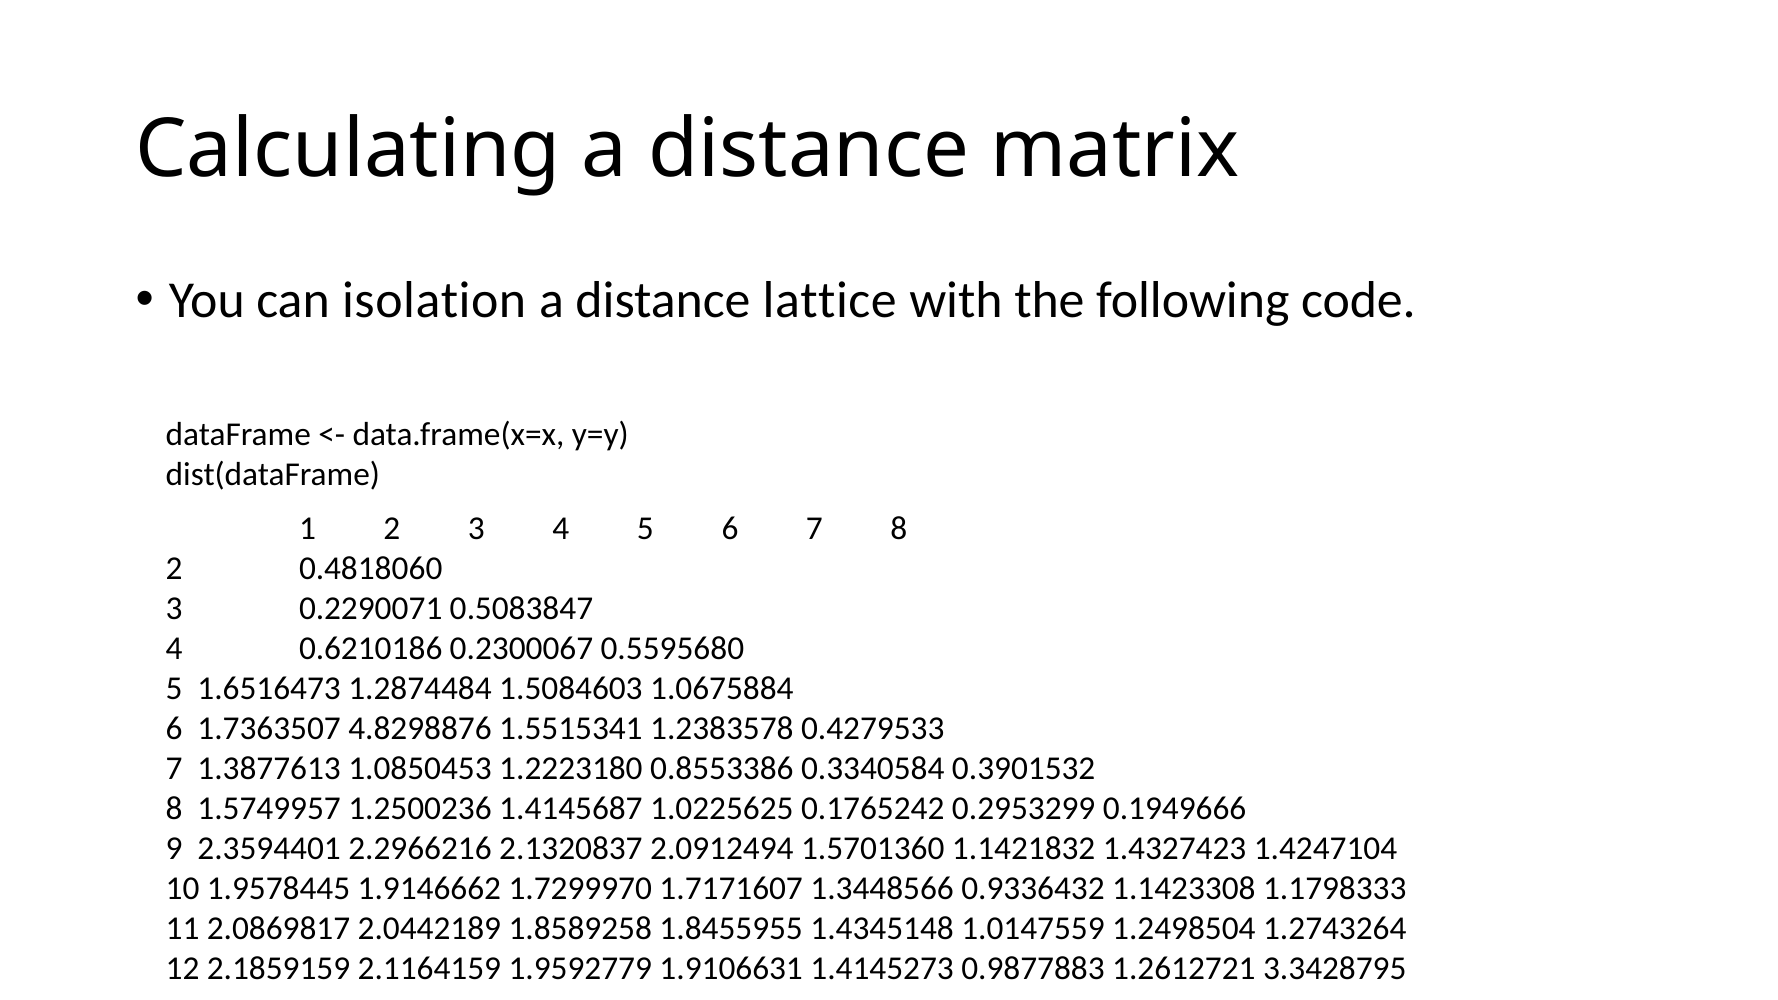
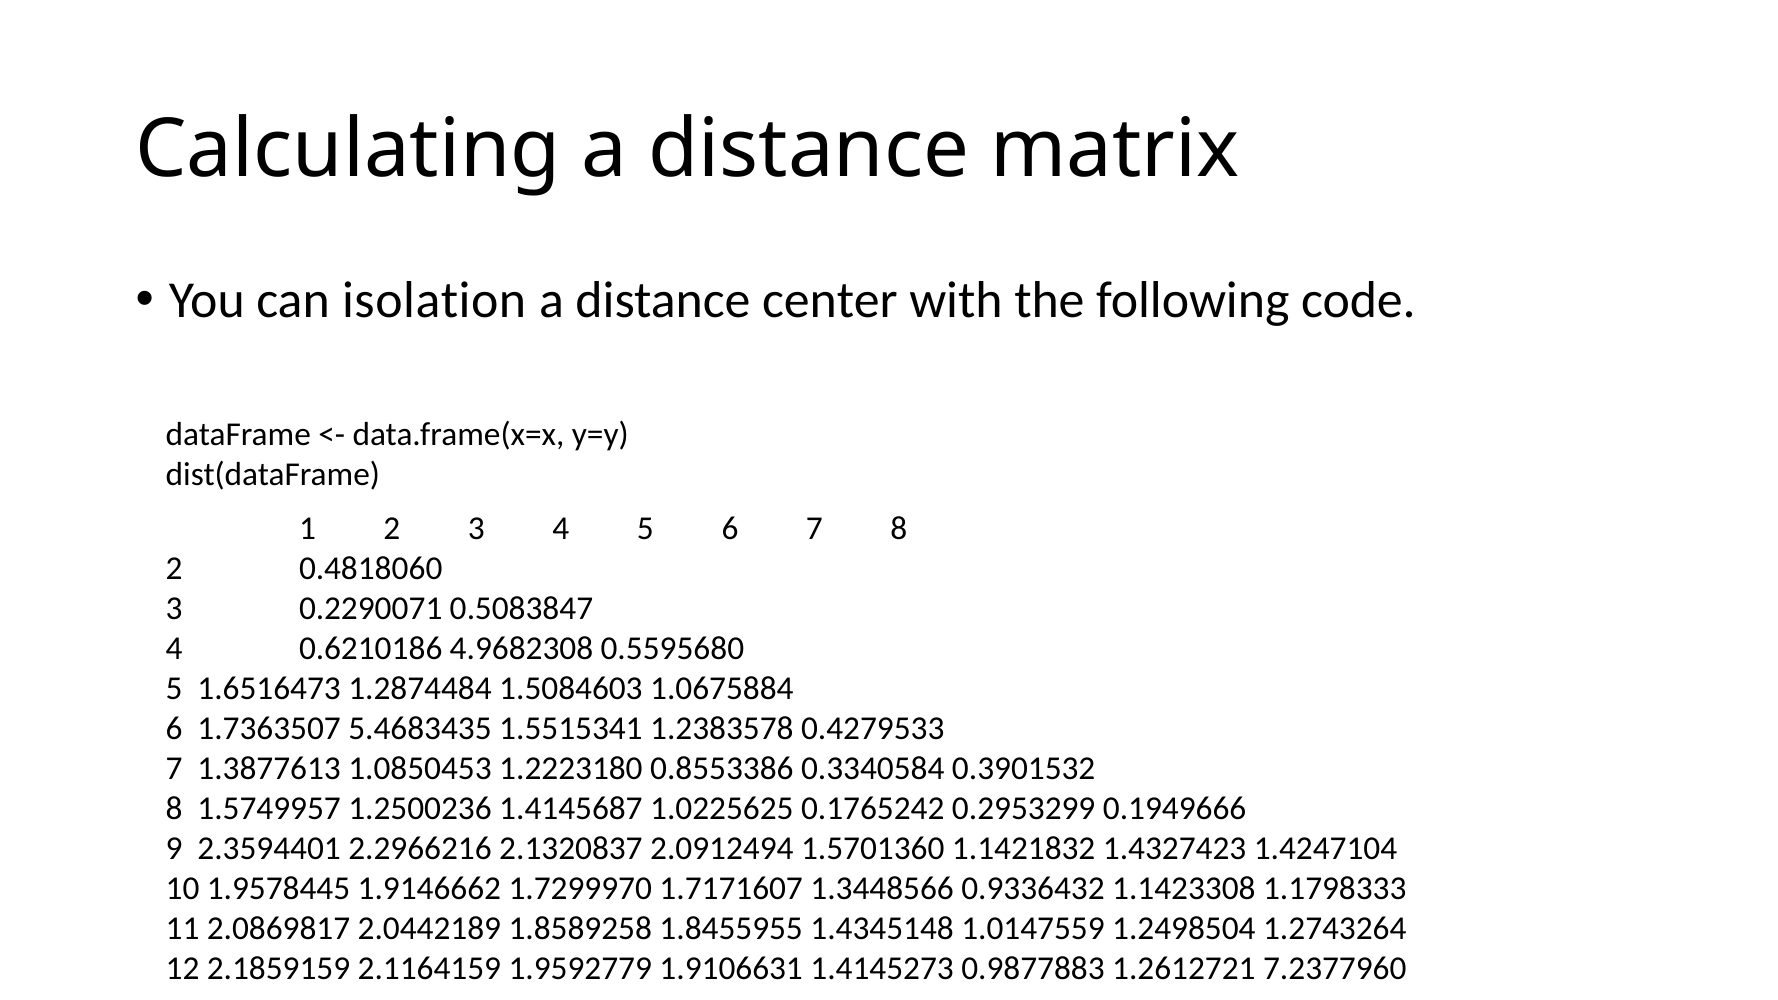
lattice: lattice -> center (830, 301)
0.2300067: 0.2300067 -> 4.9682308 (521, 649)
4.8298876: 4.8298876 -> 5.4683435 (420, 729)
3.3428795: 3.3428795 -> 7.2377960 (1335, 969)
